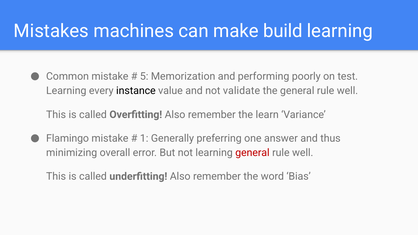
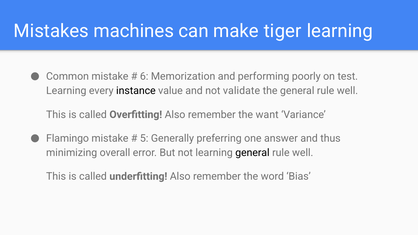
build: build -> tiger (283, 31)
5: 5 -> 6 (144, 77)
learn: learn -> want (267, 115)
1: 1 -> 5 (144, 138)
general colour: red -> black (252, 153)
